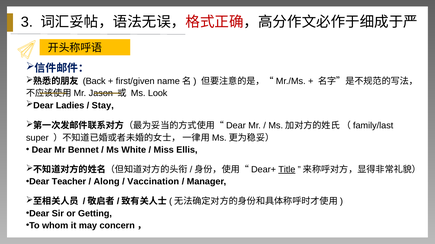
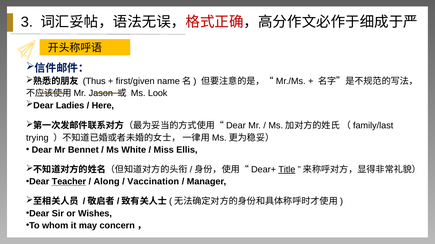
Back: Back -> Thus (94, 81)
Stay: Stay -> Here (103, 106)
super: super -> trying (37, 138)
Teacher underline: none -> present (69, 182)
Getting: Getting -> Wishes (95, 214)
